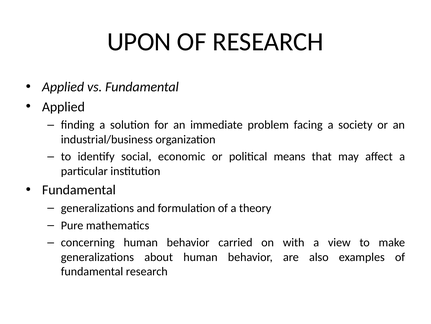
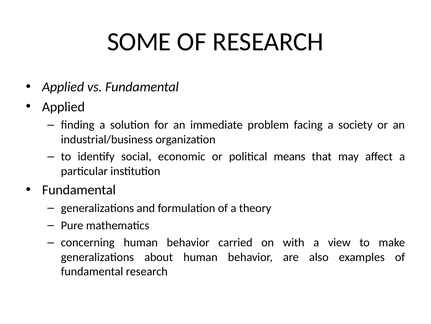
UPON: UPON -> SOME (139, 42)
